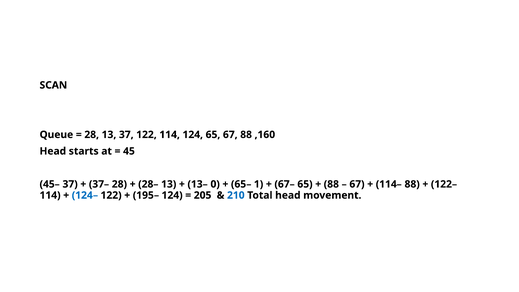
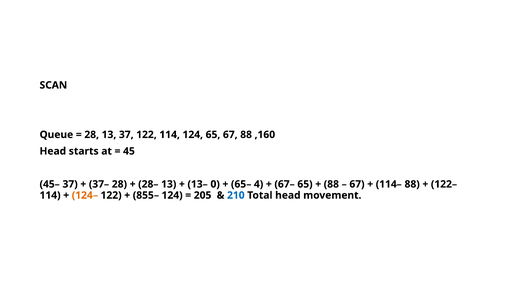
1: 1 -> 4 (259, 184)
124– colour: blue -> orange (85, 195)
195–: 195– -> 855– (146, 195)
